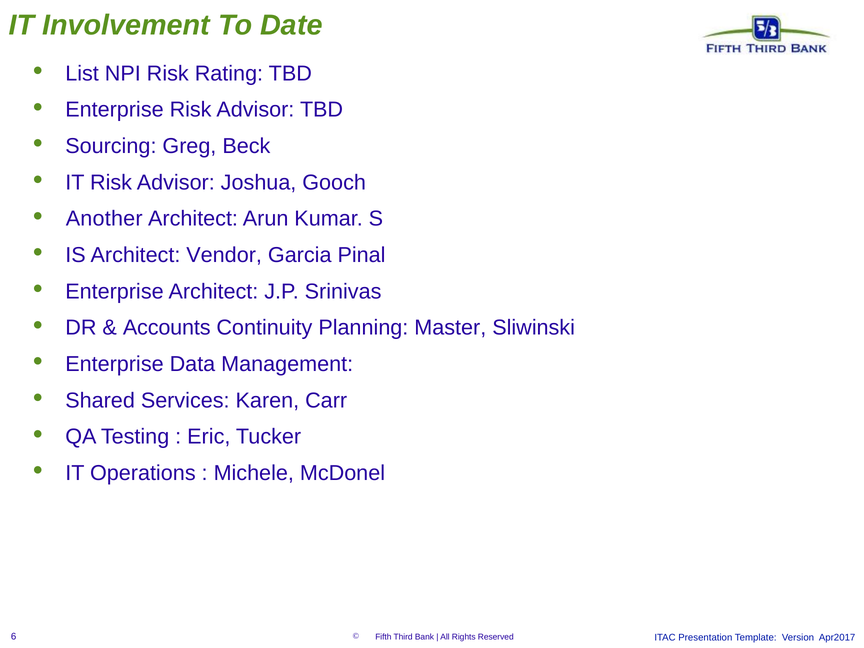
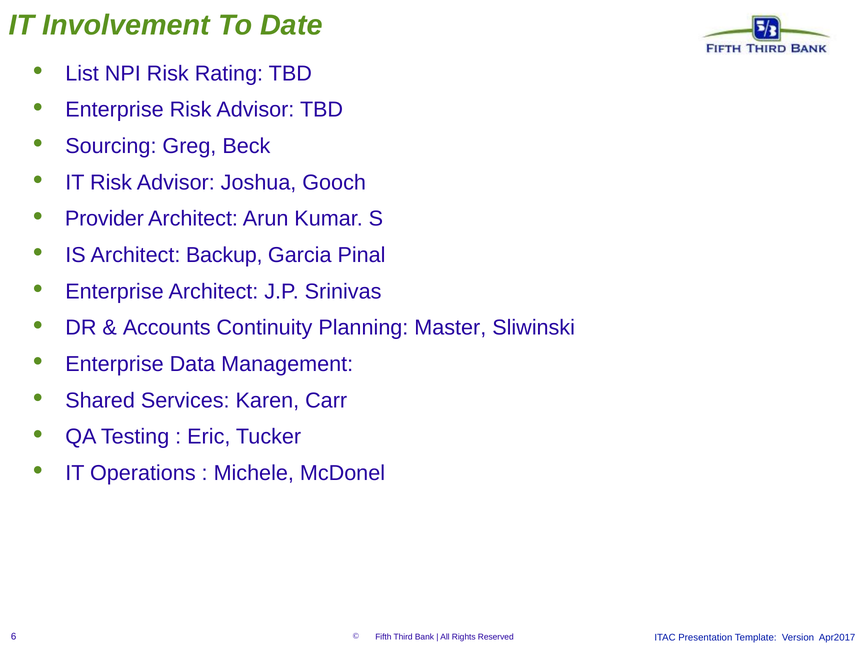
Another: Another -> Provider (104, 219)
Vendor: Vendor -> Backup (224, 255)
